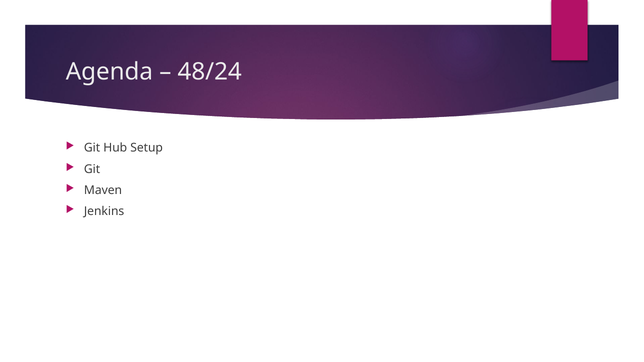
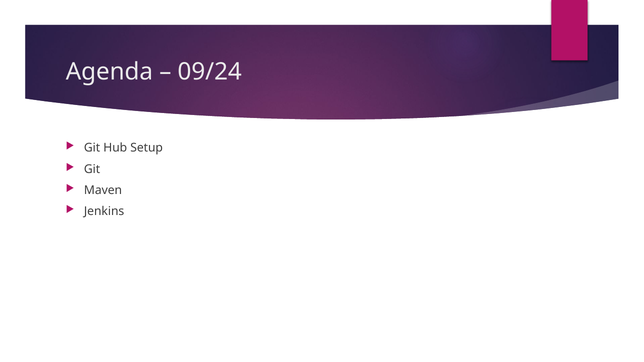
48/24: 48/24 -> 09/24 (210, 72)
